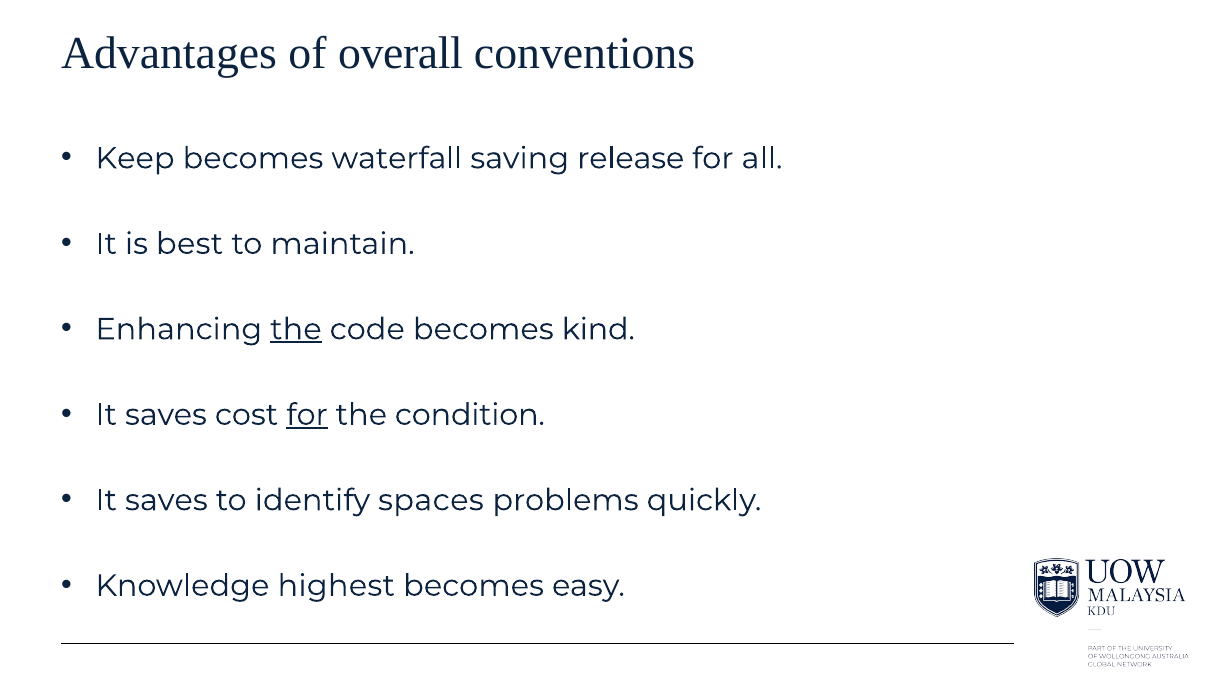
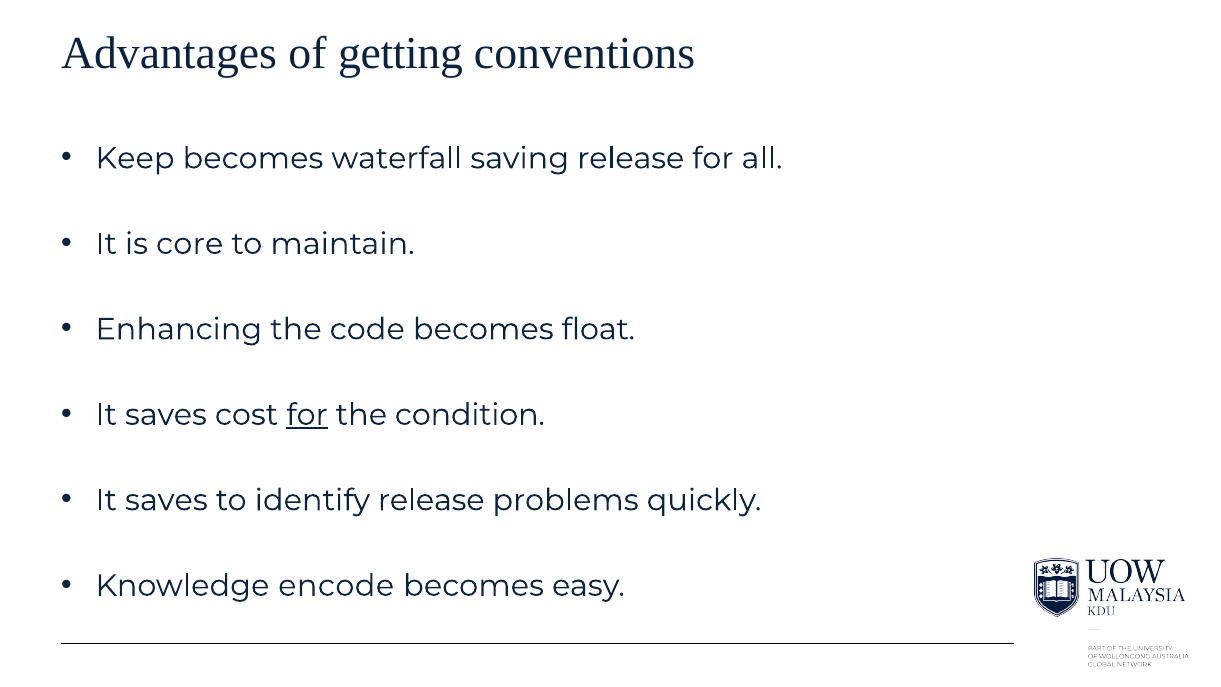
overall: overall -> getting (400, 53)
best: best -> core (190, 244)
the underline: present -> none (296, 329)
kind: kind -> ﬂoat (598, 329)
identify spaces: spaces -> release (431, 500)
highest: highest -> encode (336, 586)
